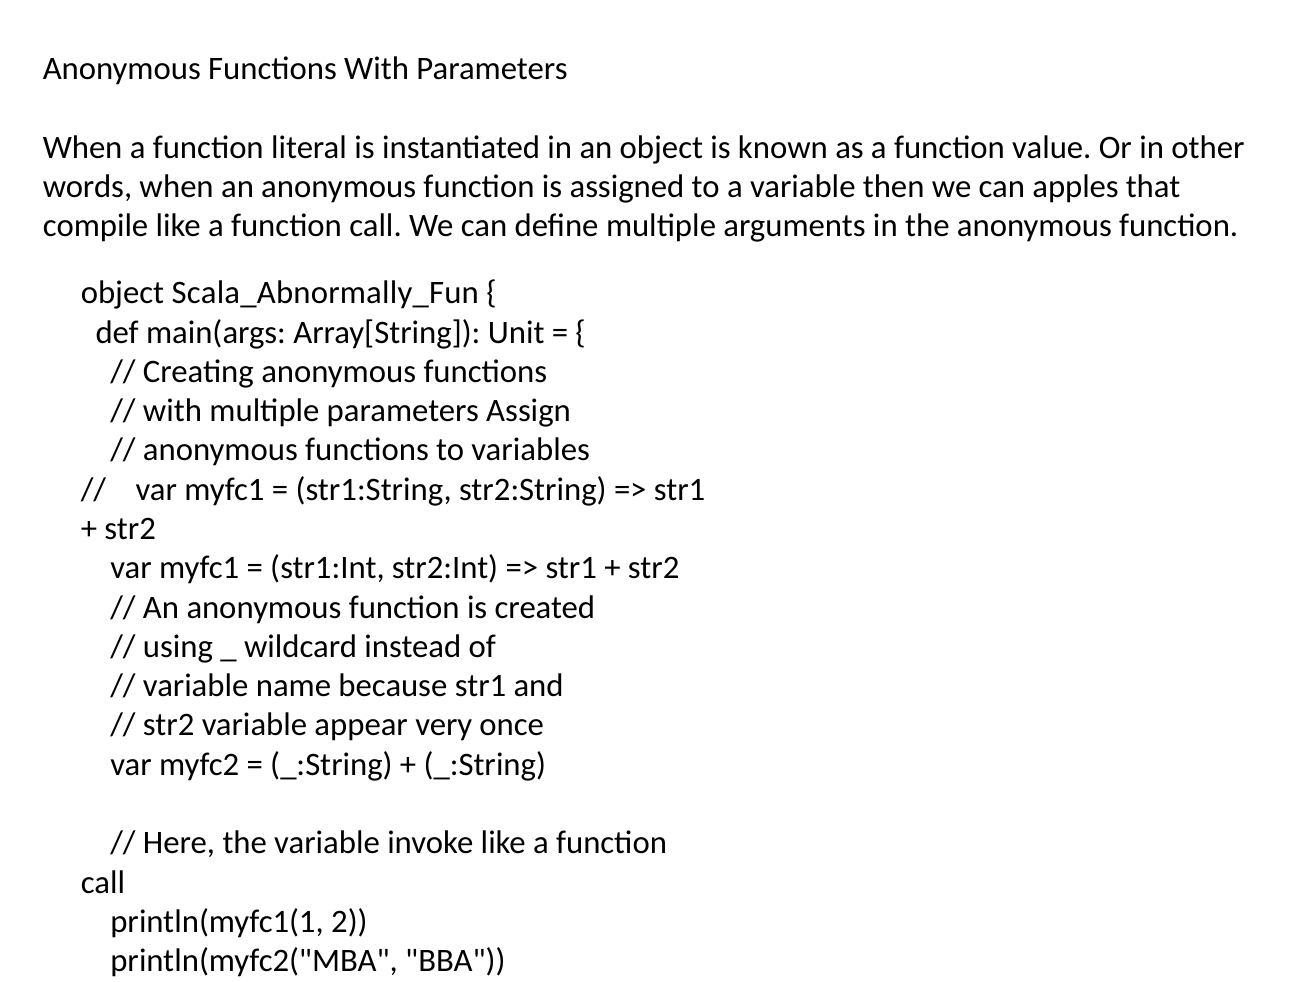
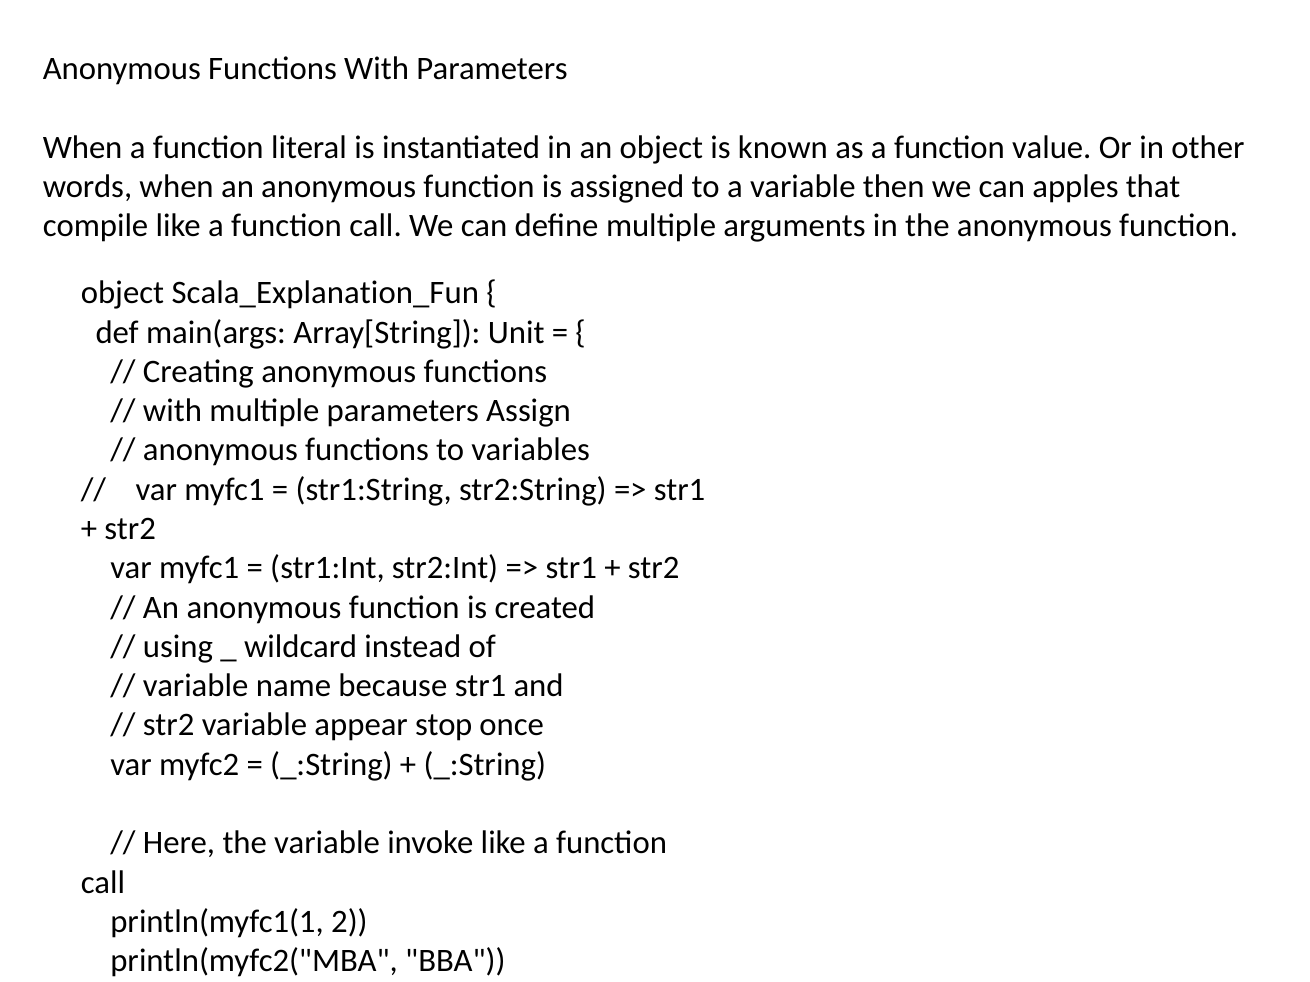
Scala_Abnormally_Fun: Scala_Abnormally_Fun -> Scala_Explanation_Fun (325, 293)
very: very -> stop (444, 726)
